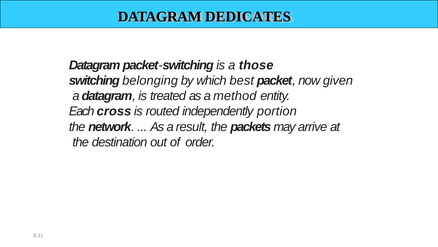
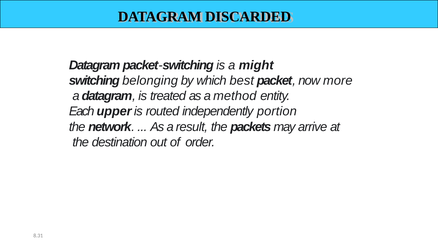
DEDICATES: DEDICATES -> DISCARDED (248, 17)
those: those -> might (256, 65)
given: given -> more (338, 80)
cross: cross -> upper (114, 111)
